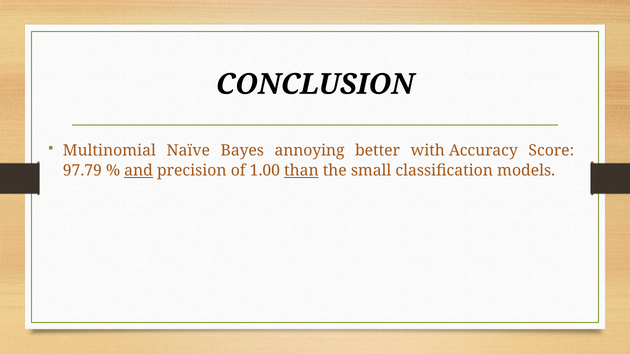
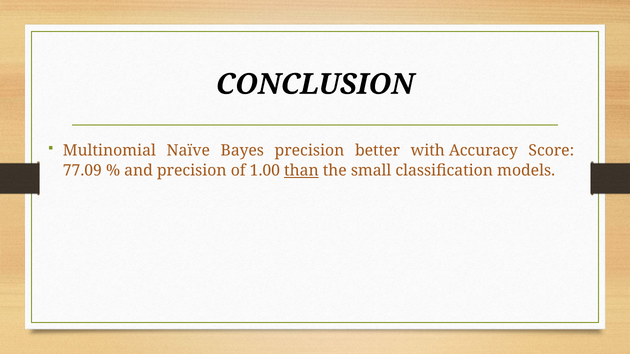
Bayes annoying: annoying -> precision (309, 151)
97.79: 97.79 -> 77.09 (82, 171)
and underline: present -> none (139, 171)
